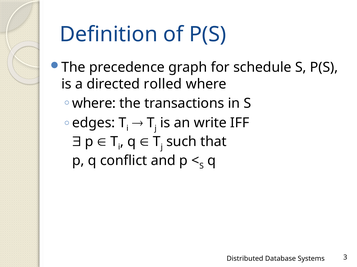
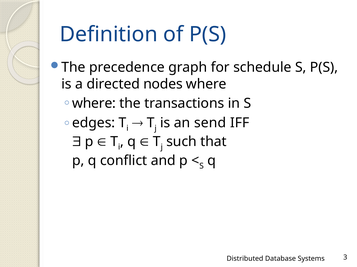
rolled: rolled -> nodes (163, 84)
write: write -> send (210, 123)
